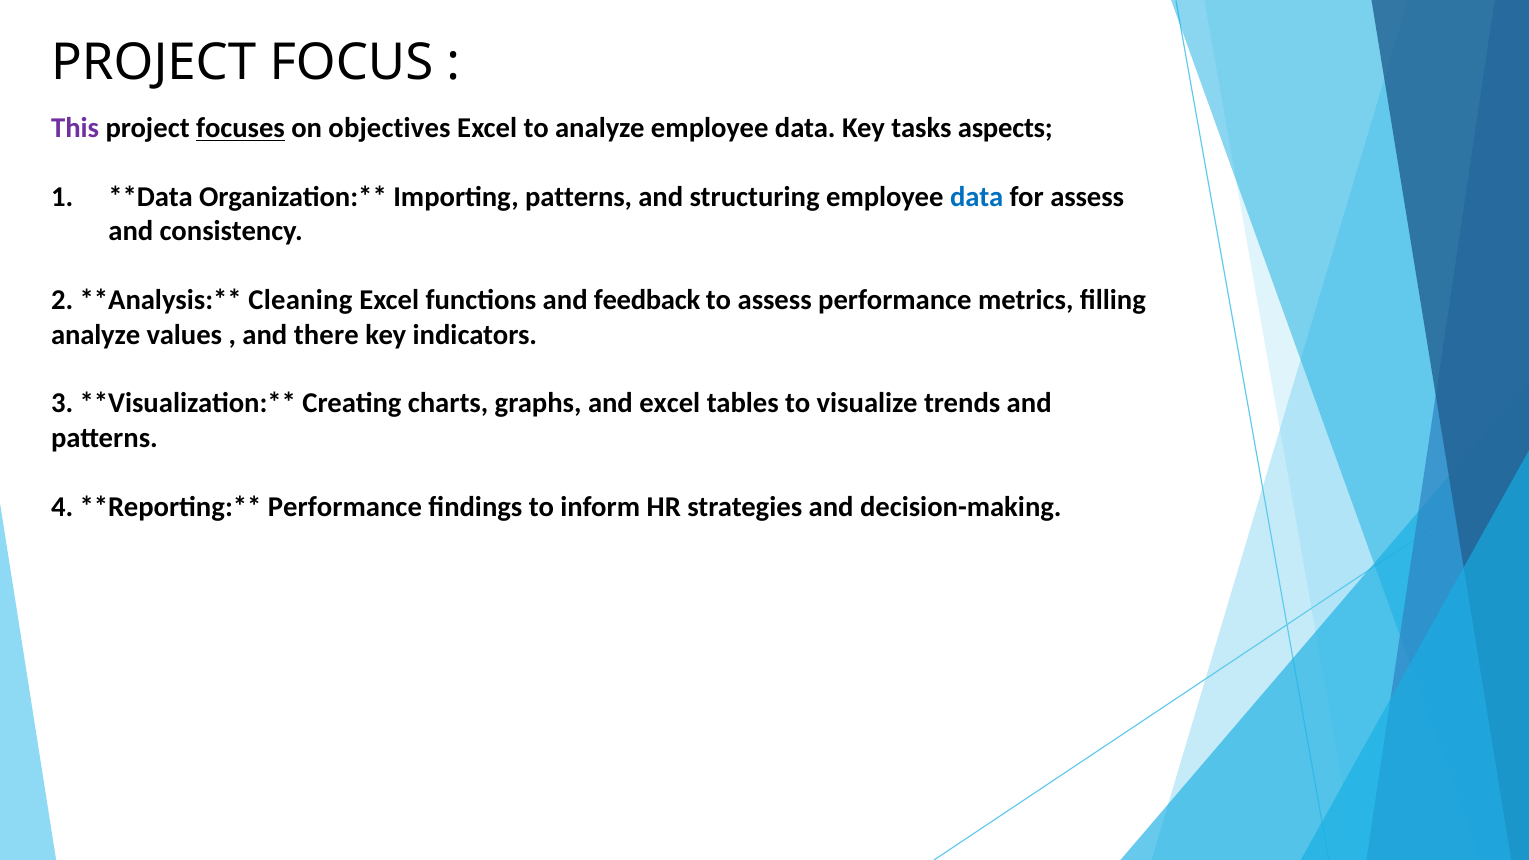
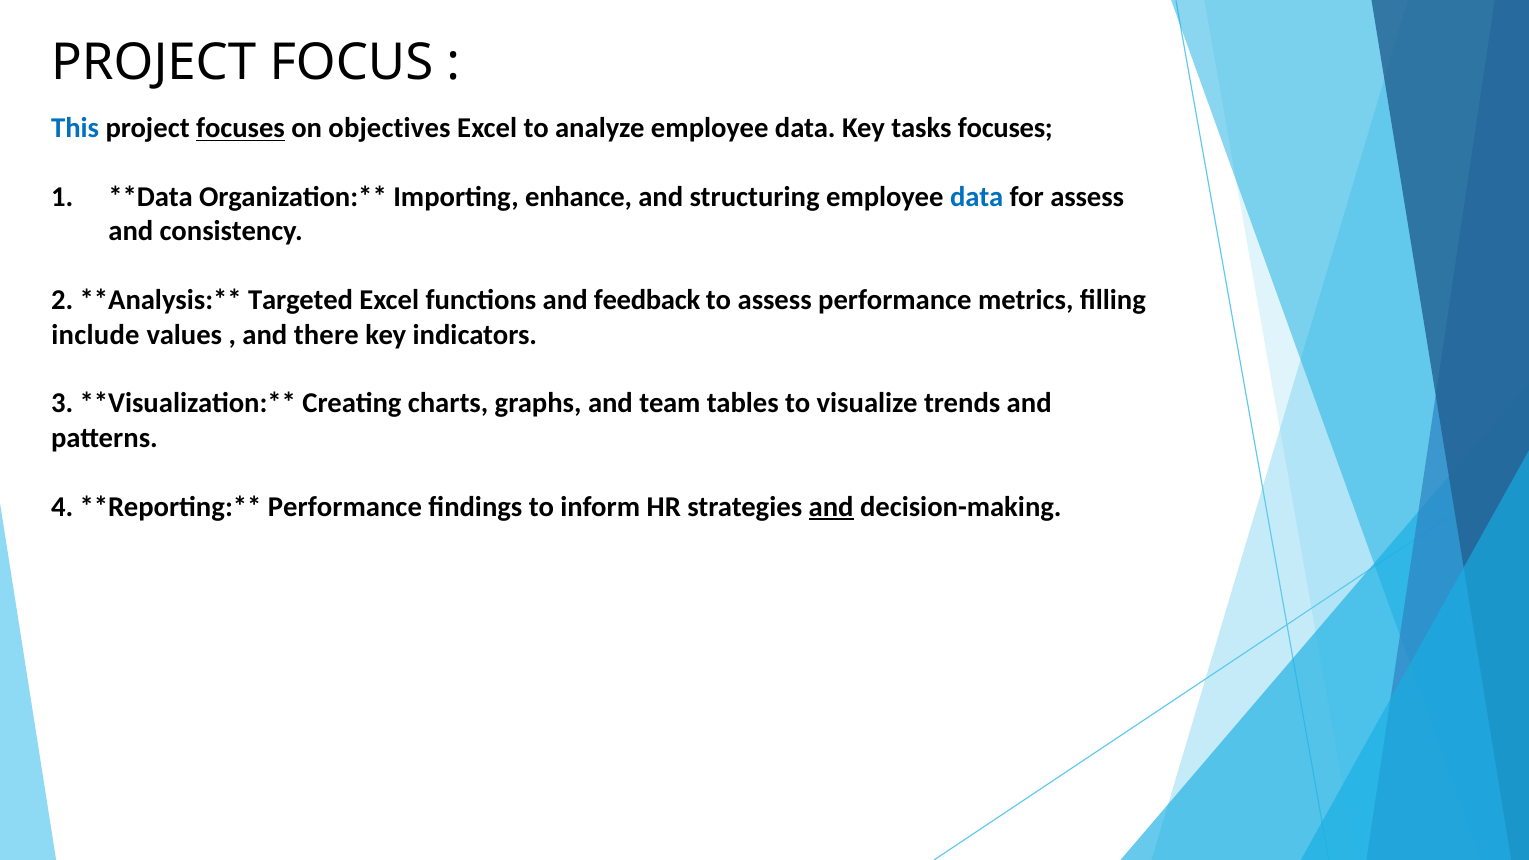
This colour: purple -> blue (75, 128)
tasks aspects: aspects -> focuses (1005, 128)
Importing patterns: patterns -> enhance (579, 197)
Cleaning: Cleaning -> Targeted (301, 300)
analyze: analyze -> include (95, 335)
and excel: excel -> team (670, 403)
and underline: none -> present (831, 507)
